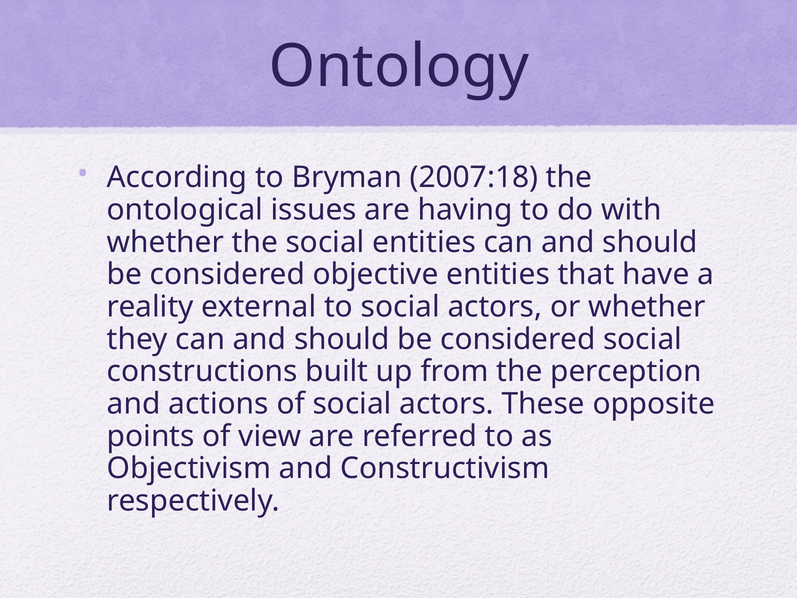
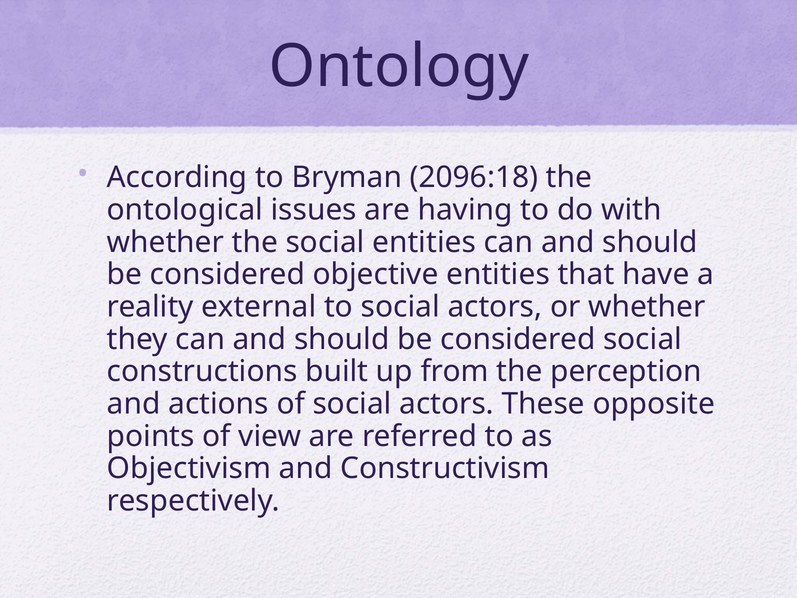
2007:18: 2007:18 -> 2096:18 (474, 178)
